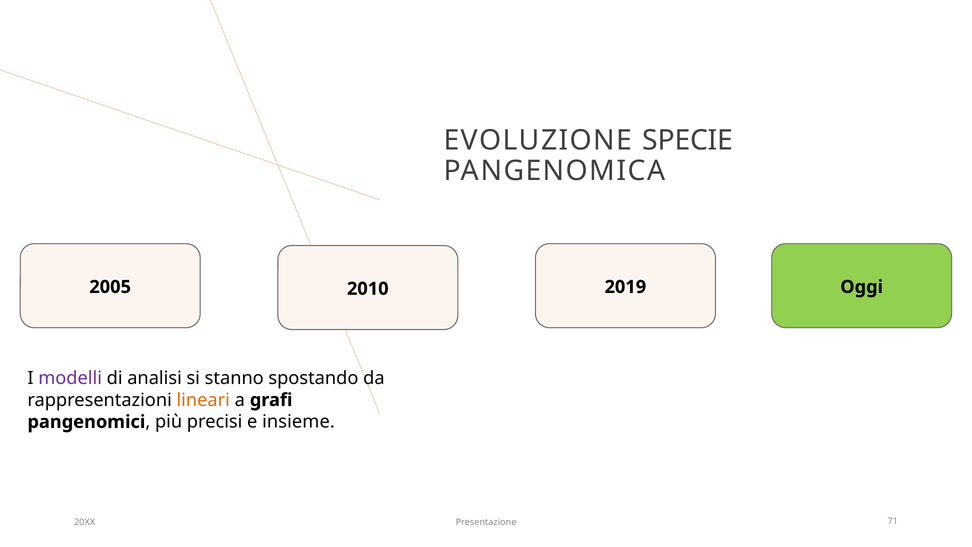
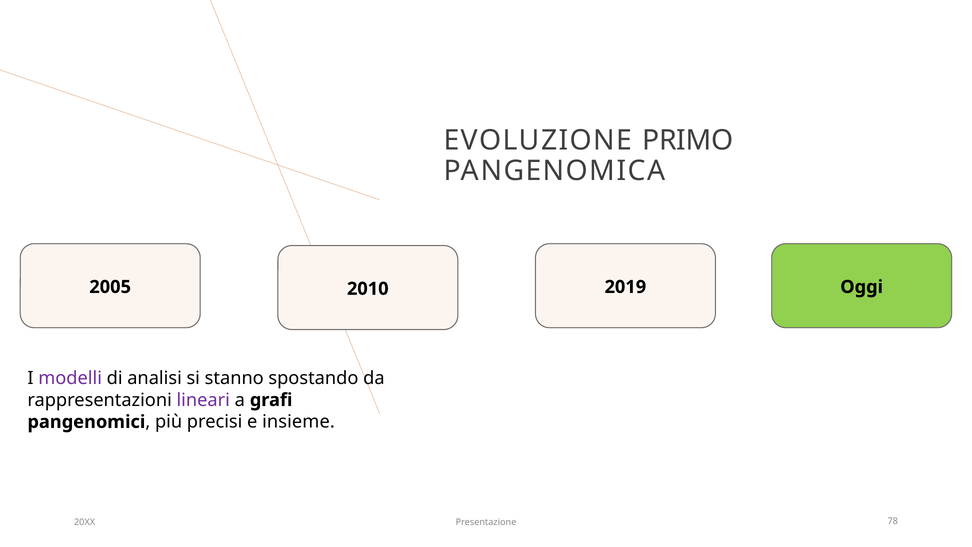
SPECIE: SPECIE -> PRIMO (688, 140)
lineari colour: orange -> purple (203, 400)
71: 71 -> 78 (893, 521)
